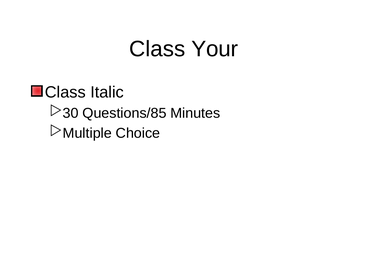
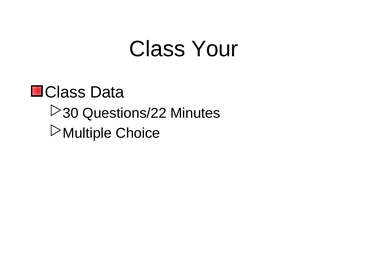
Italic: Italic -> Data (107, 92)
Questions/85: Questions/85 -> Questions/22 (124, 113)
